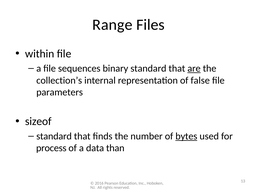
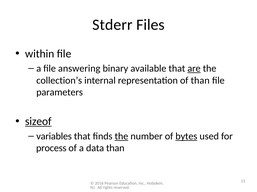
Range: Range -> Stderr (112, 25)
sequences: sequences -> answering (79, 69)
binary standard: standard -> available (148, 69)
of false: false -> than (200, 81)
sizeof underline: none -> present (38, 122)
standard: standard -> variables (54, 137)
the underline: none -> present (121, 137)
